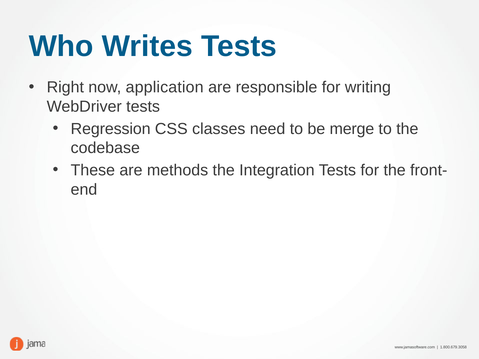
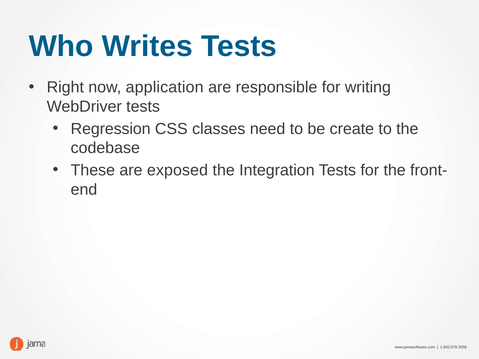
merge: merge -> create (352, 129)
methods: methods -> exposed (177, 170)
